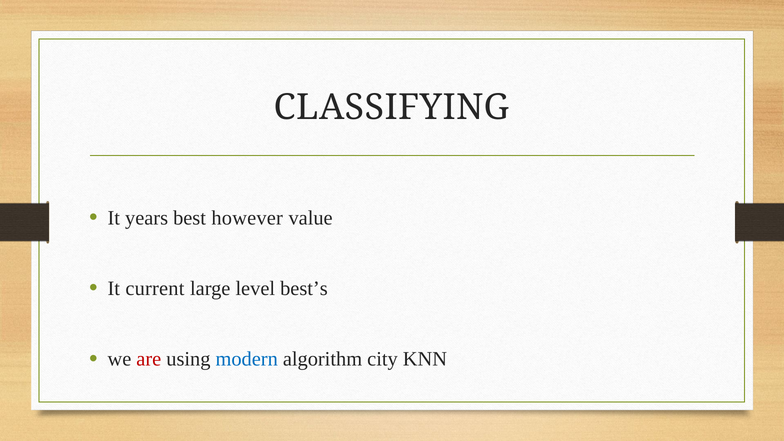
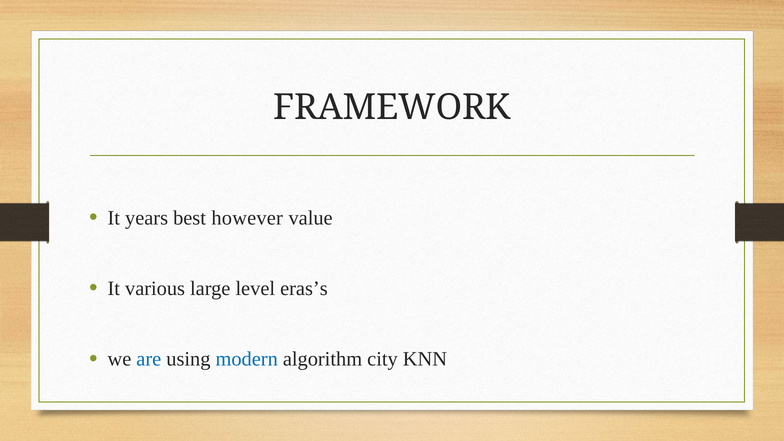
CLASSIFYING: CLASSIFYING -> FRAMEWORK (392, 108)
current: current -> various (155, 289)
best’s: best’s -> eras’s (304, 289)
are colour: red -> blue (149, 359)
